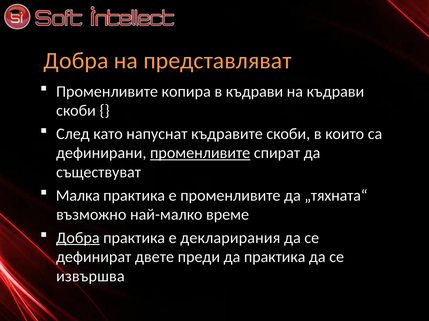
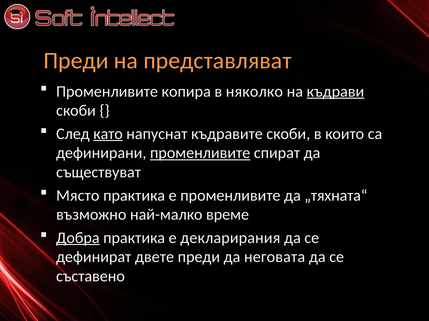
Добра: Добра -> Преди (76, 61)
в къдрави: къдрави -> няколко (254, 92)
къдрави underline: none -> present (335, 92)
като underline: none -> present (108, 134)
Малка: Малка -> Място (78, 196)
да практика: практика -> неговата (275, 258)
извършва: извършва -> съставено (90, 277)
